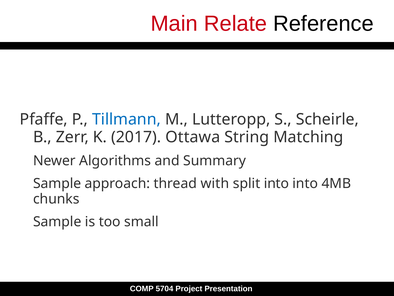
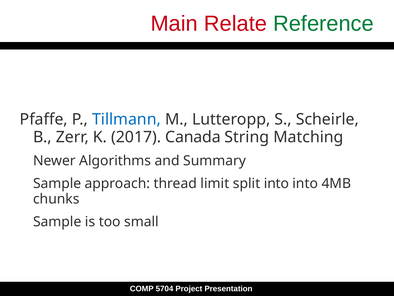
Reference colour: black -> green (323, 24)
Ottawa: Ottawa -> Canada (193, 137)
with: with -> limit (215, 183)
